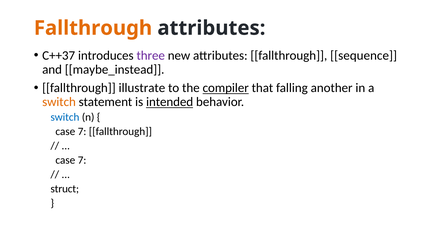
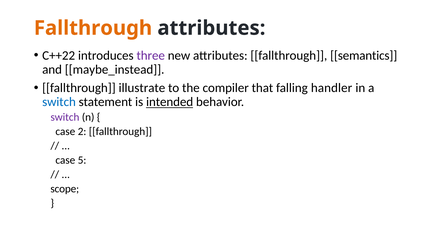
C++37: C++37 -> C++22 (59, 55)
sequence: sequence -> semantics (364, 55)
compiler underline: present -> none (226, 88)
another: another -> handler (332, 88)
switch colour: orange -> blue (59, 102)
switch colour: blue -> purple (65, 117)
7: 7 -> 2 (82, 132)
7: 7 -> 5 (82, 160)
struct: struct -> scope (65, 189)
